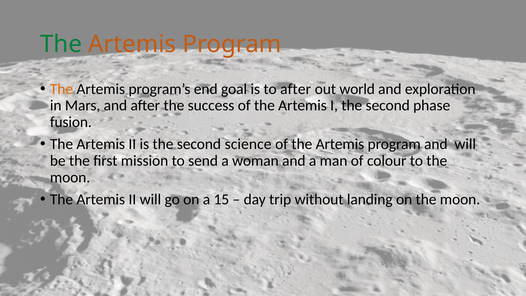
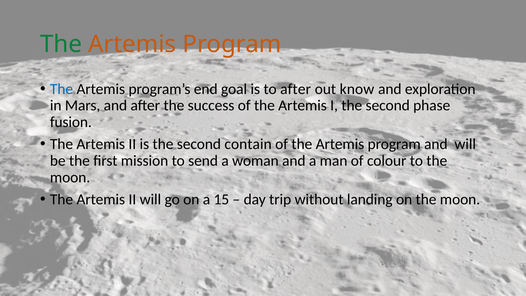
The colour: orange -> blue (62, 89)
world: world -> know (357, 89)
science: science -> contain (248, 144)
